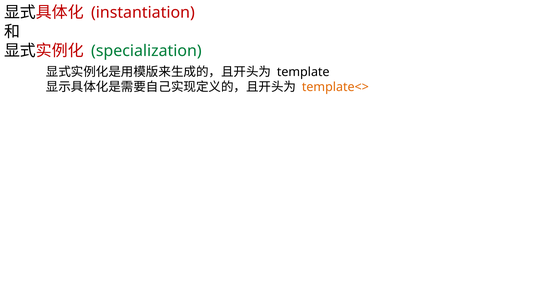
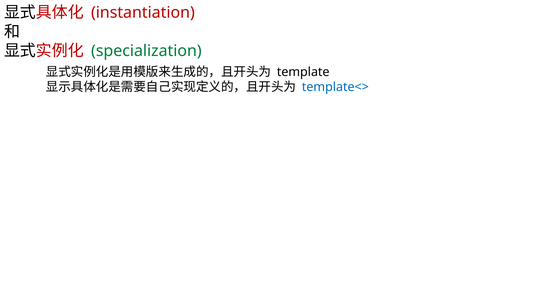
template<> colour: orange -> blue (335, 87)
